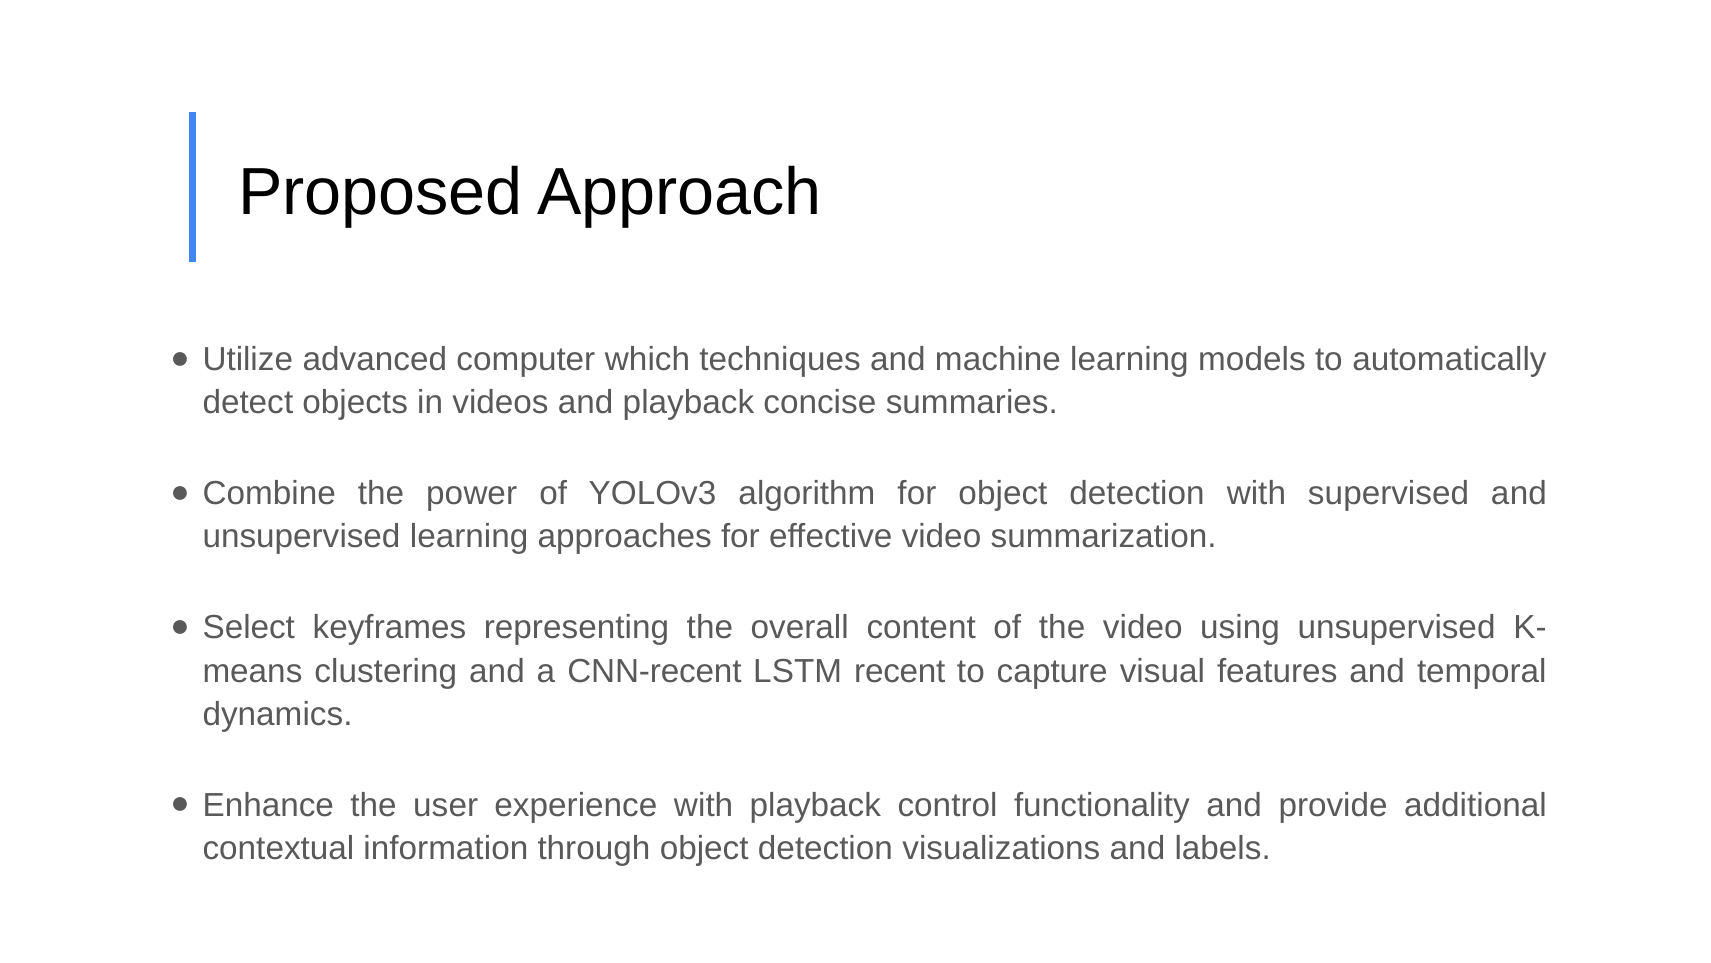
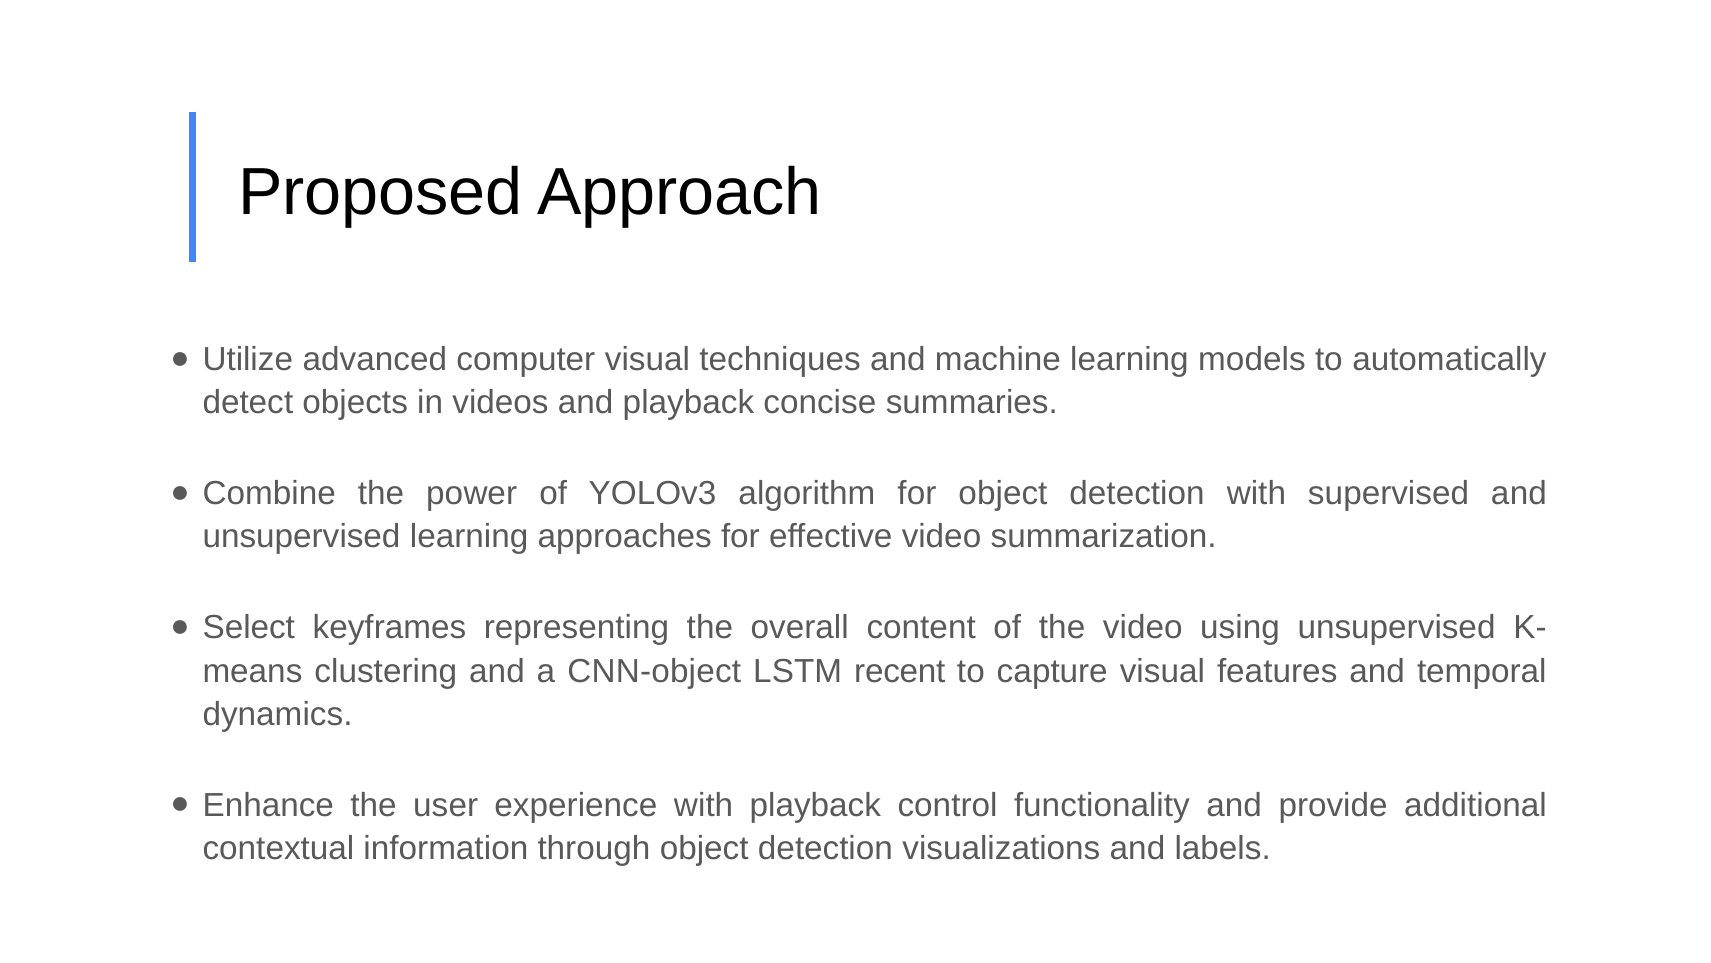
computer which: which -> visual (648, 359)
CNN-recent: CNN-recent -> CNN-object (654, 671)
